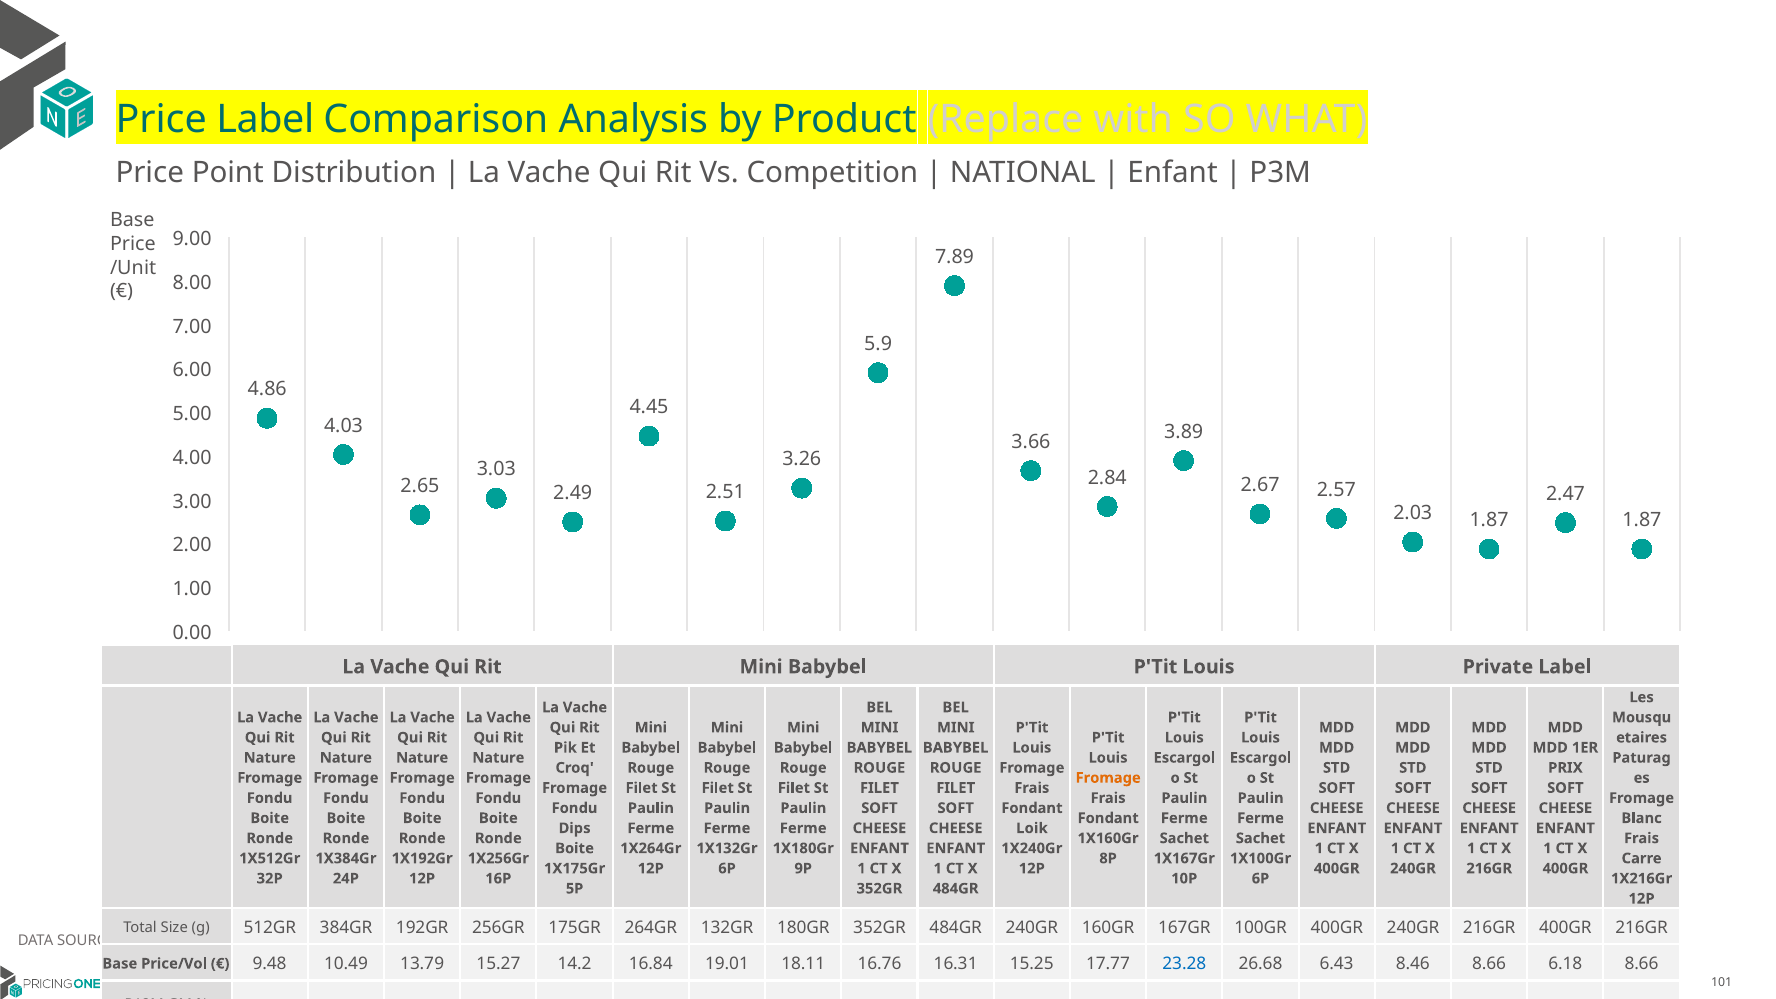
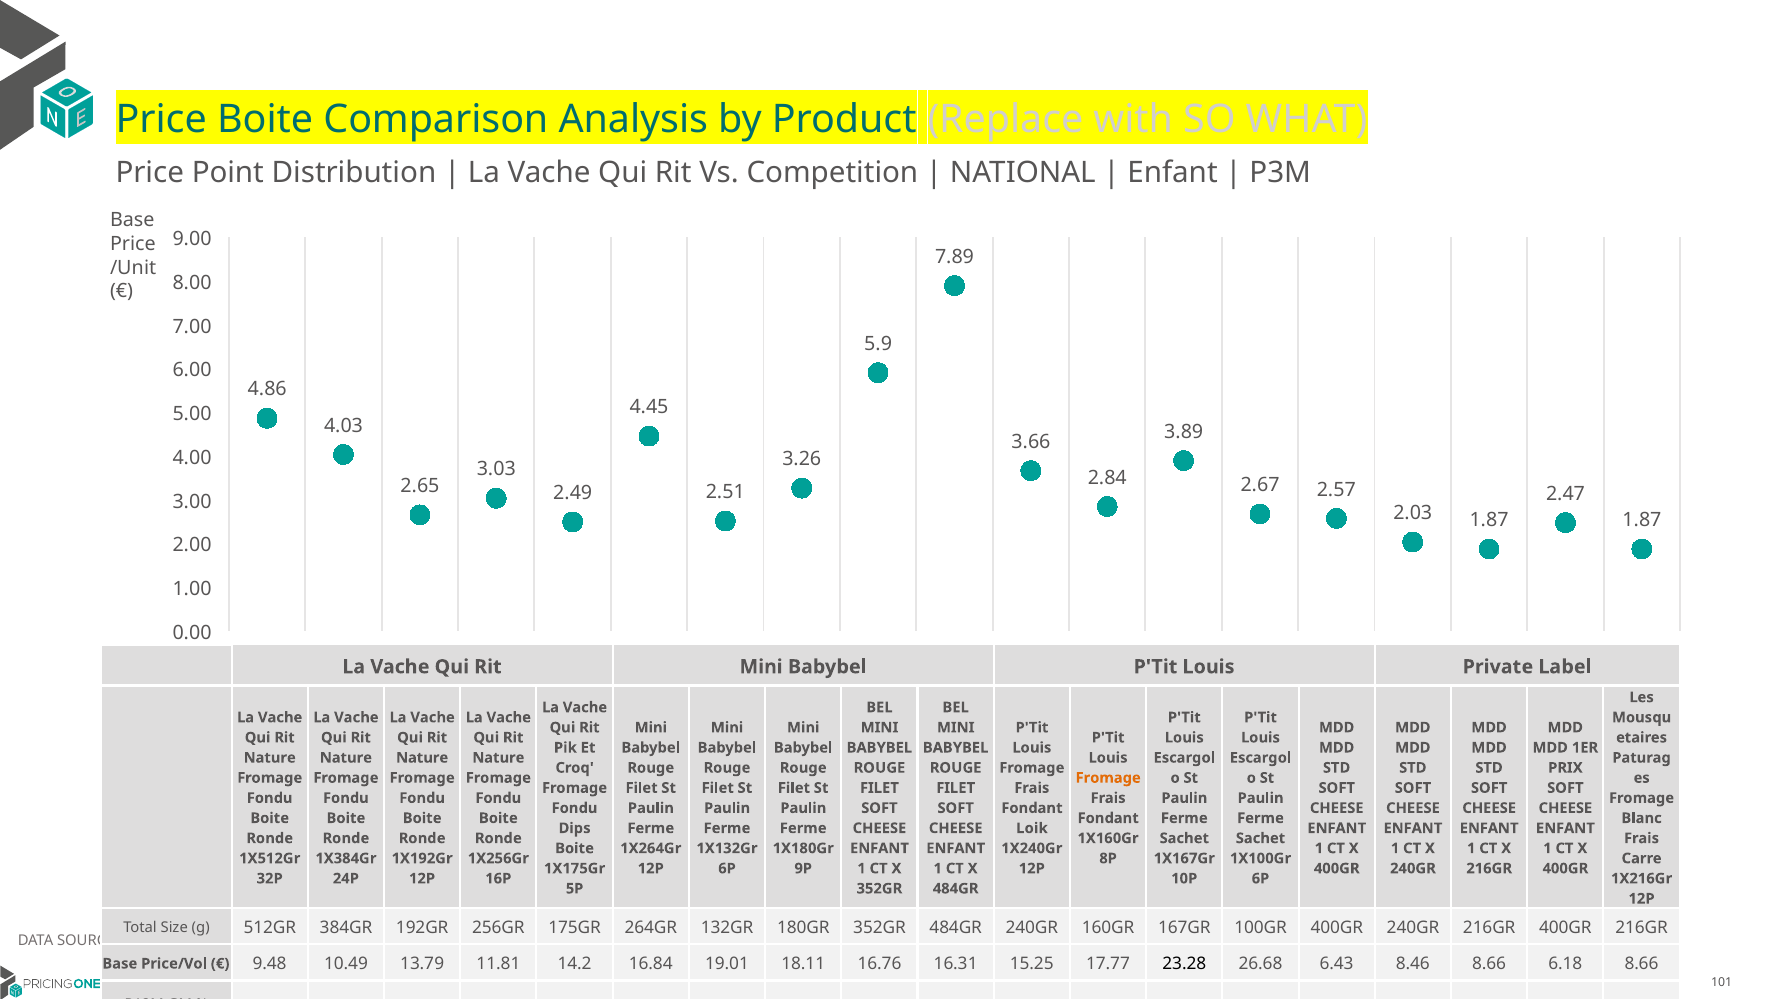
Price Label: Label -> Boite (265, 119)
15.27: 15.27 -> 11.81 (498, 964)
23.28 colour: blue -> black (1184, 964)
